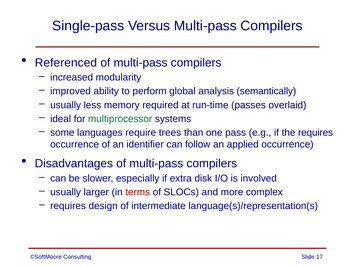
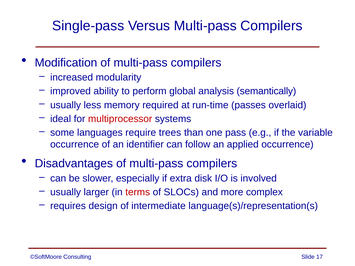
Referenced: Referenced -> Modification (66, 63)
multiprocessor colour: green -> red (120, 119)
the requires: requires -> variable (315, 133)
